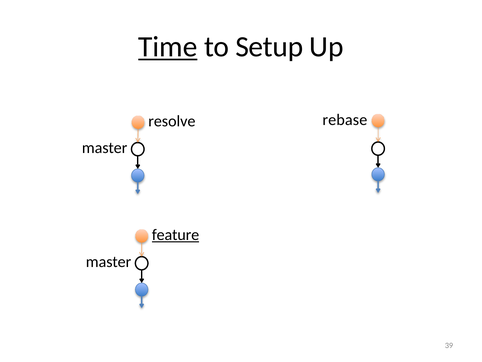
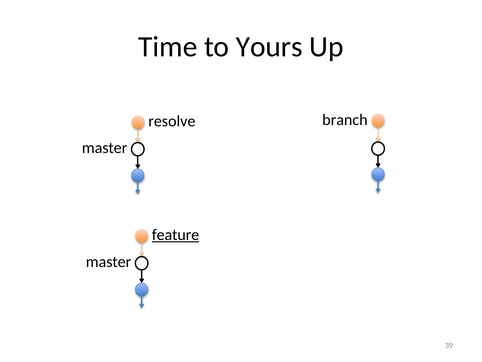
Time underline: present -> none (168, 47)
Setup: Setup -> Yours (269, 47)
rebase: rebase -> branch (345, 120)
